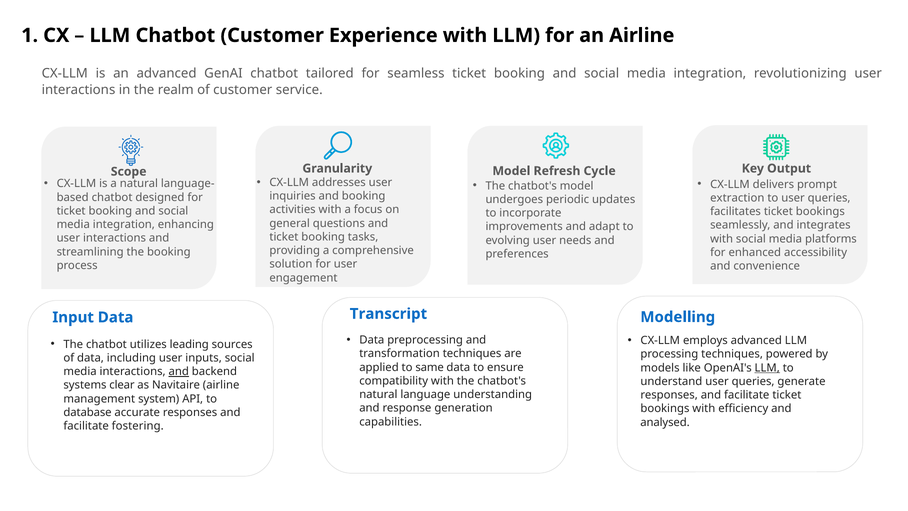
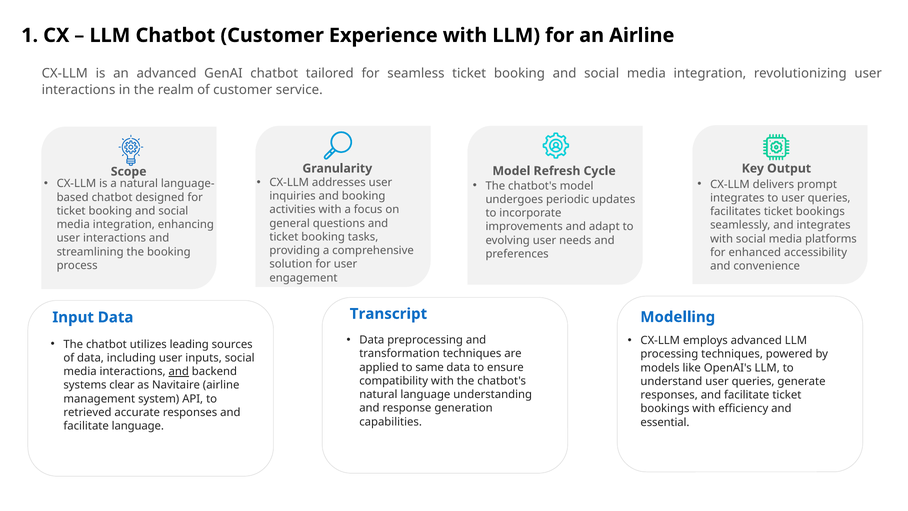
extraction: extraction -> integrates (737, 198)
LLM underline: present -> none (767, 368)
database: database -> retrieved (87, 412)
analysed: analysed -> essential (665, 422)
facilitate fostering: fostering -> language (138, 426)
